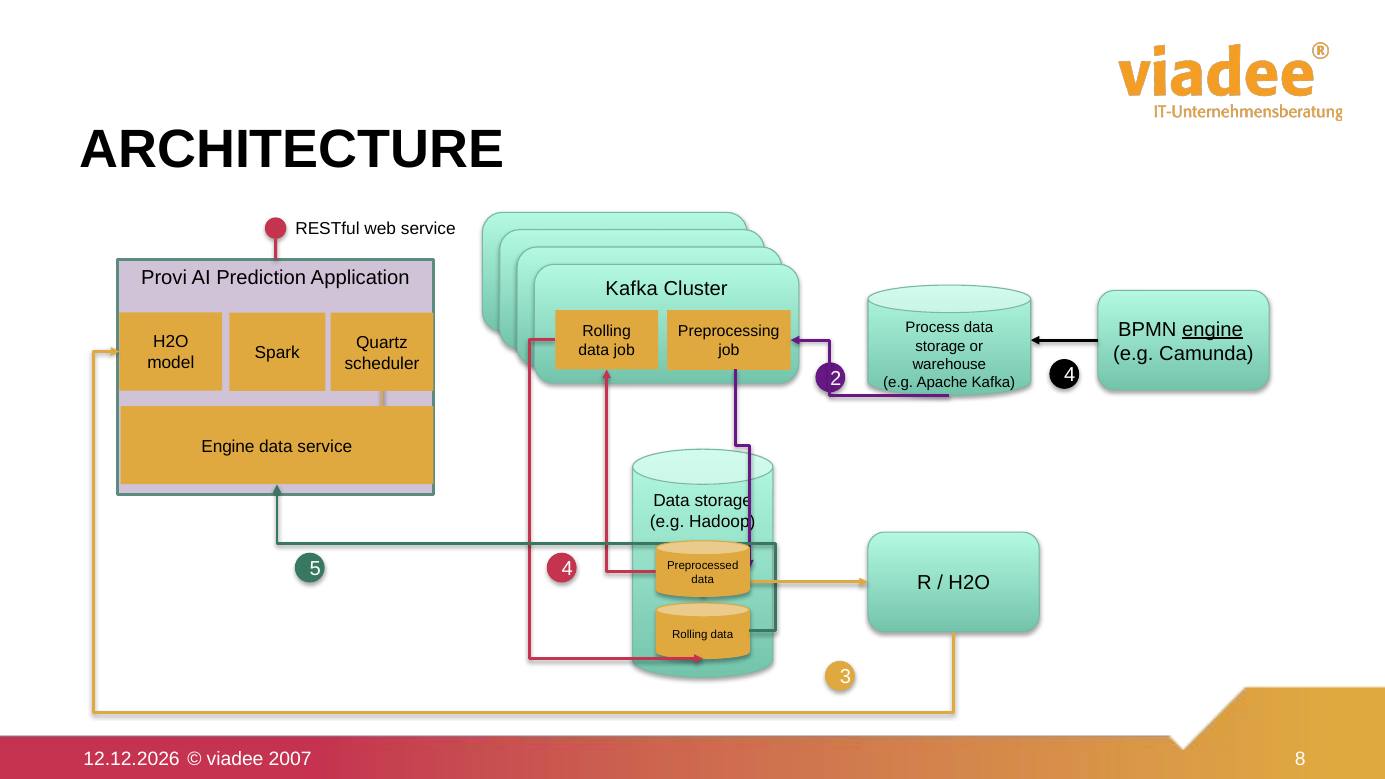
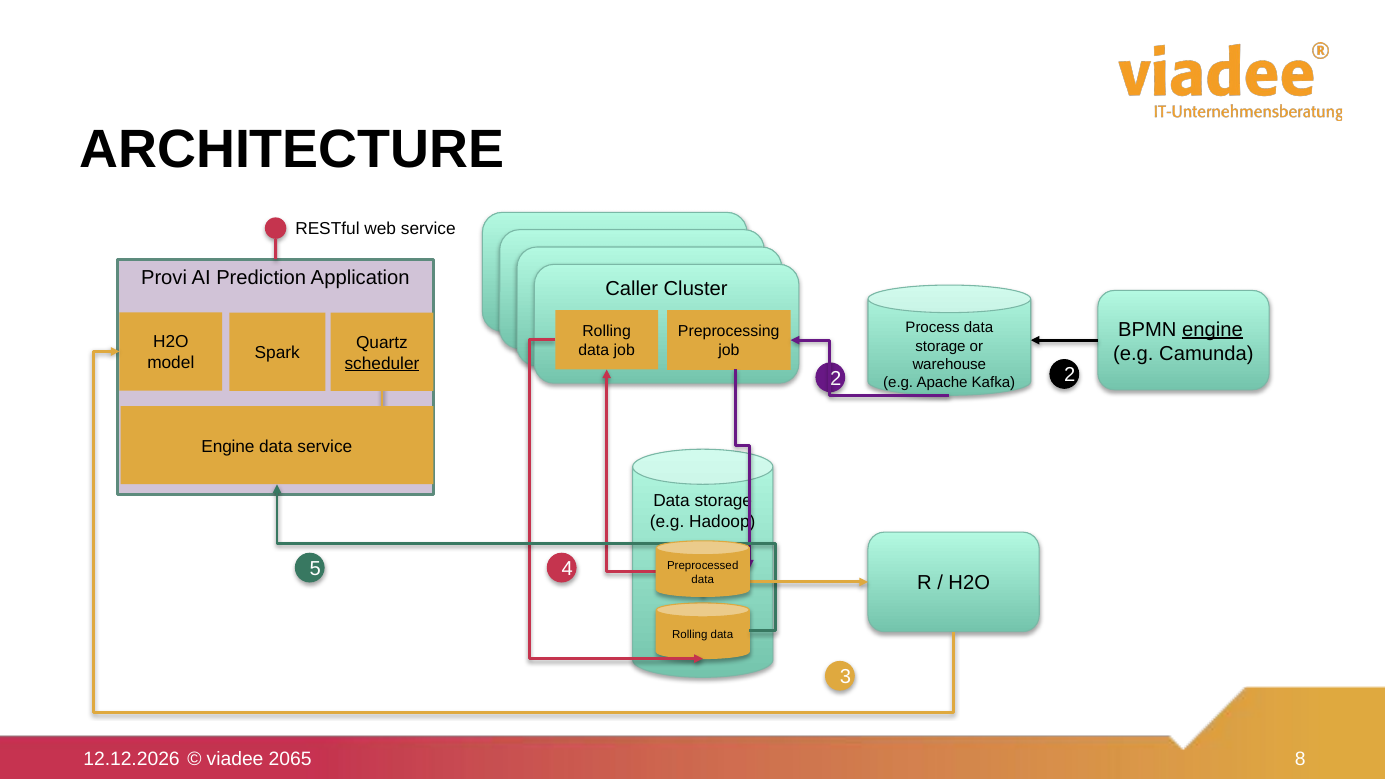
Kafka: Kafka -> Caller (632, 289)
scheduler underline: none -> present (382, 363)
Kafka 4: 4 -> 2 (1070, 375)
2007: 2007 -> 2065 (290, 760)
